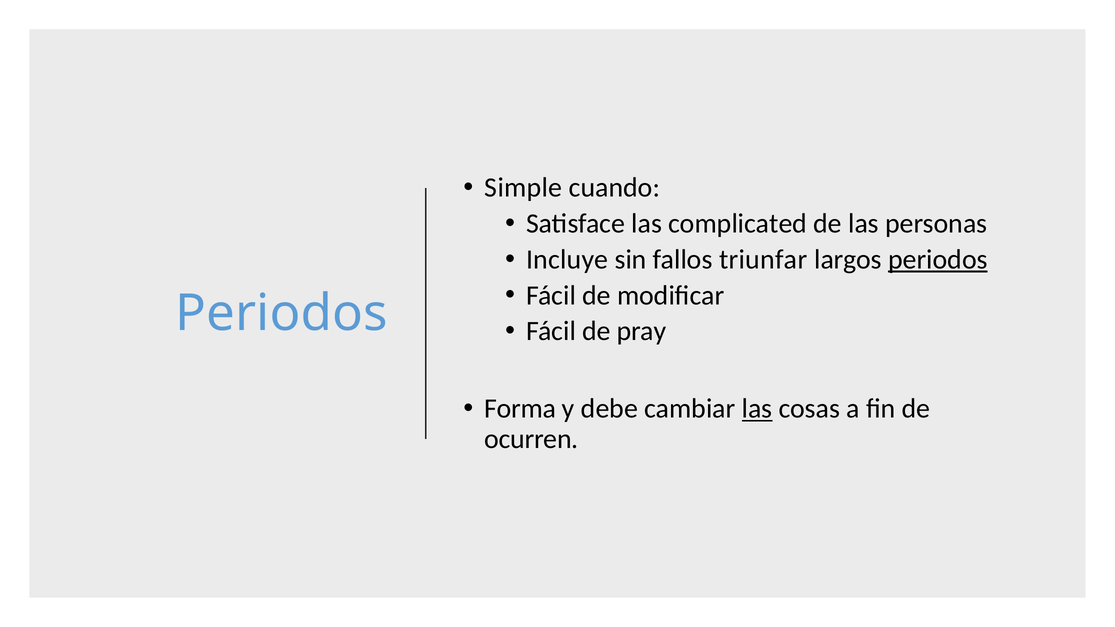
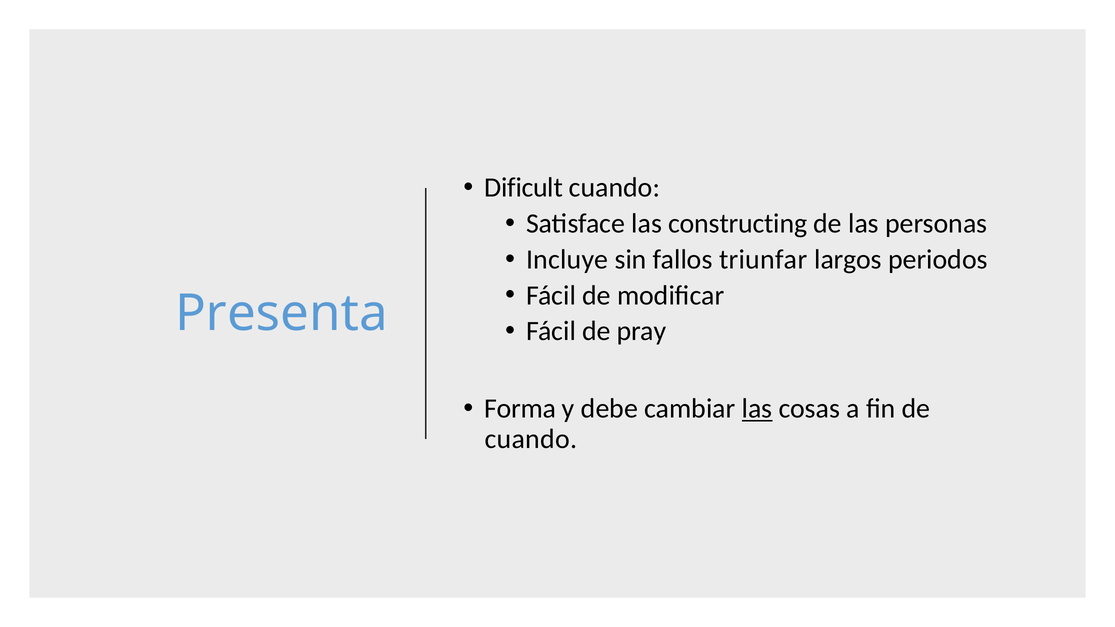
Simple: Simple -> Dificult (524, 188)
complicated: complicated -> constructing (738, 224)
periodos underline: present -> none (938, 260)
Periodos: Periodos -> Presenta (281, 313)
ocurren: ocurren -> cuando (531, 439)
